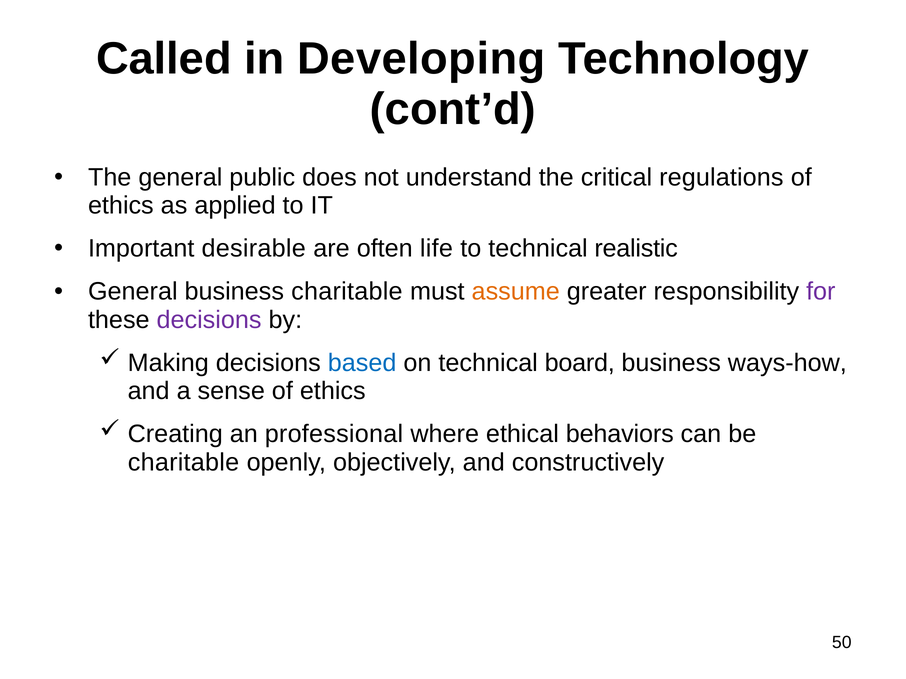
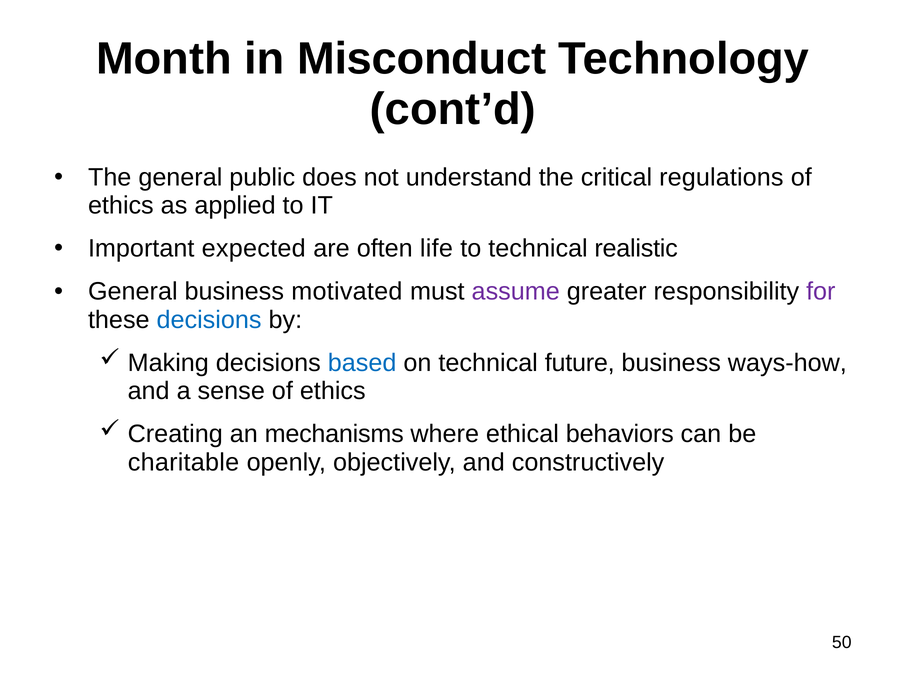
Called: Called -> Month (164, 59)
Developing: Developing -> Misconduct (422, 59)
desirable: desirable -> expected (254, 249)
business charitable: charitable -> motivated (347, 292)
assume colour: orange -> purple (516, 292)
decisions colour: purple -> blue (209, 320)
board: board -> future (580, 363)
professional: professional -> mechanisms (334, 434)
